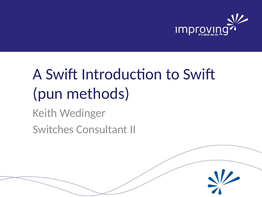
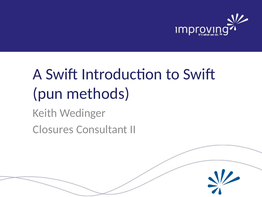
Switches: Switches -> Closures (53, 129)
